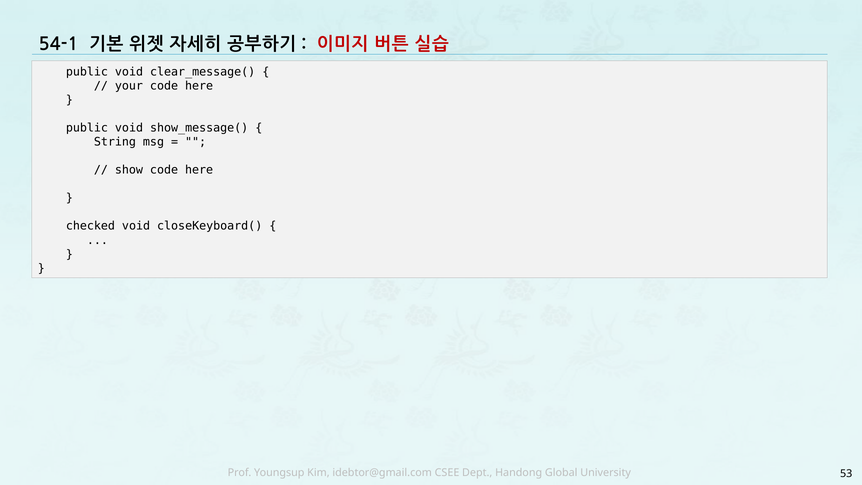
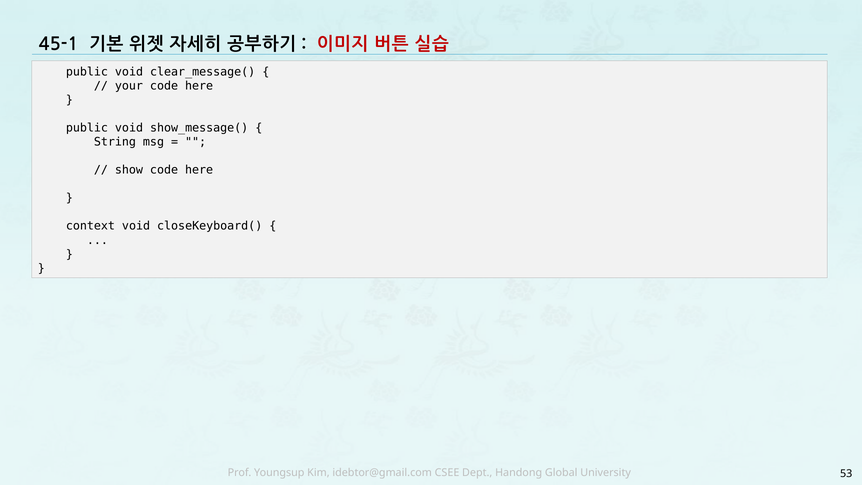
54-1: 54-1 -> 45-1 (59, 44)
checked: checked -> context (90, 226)
